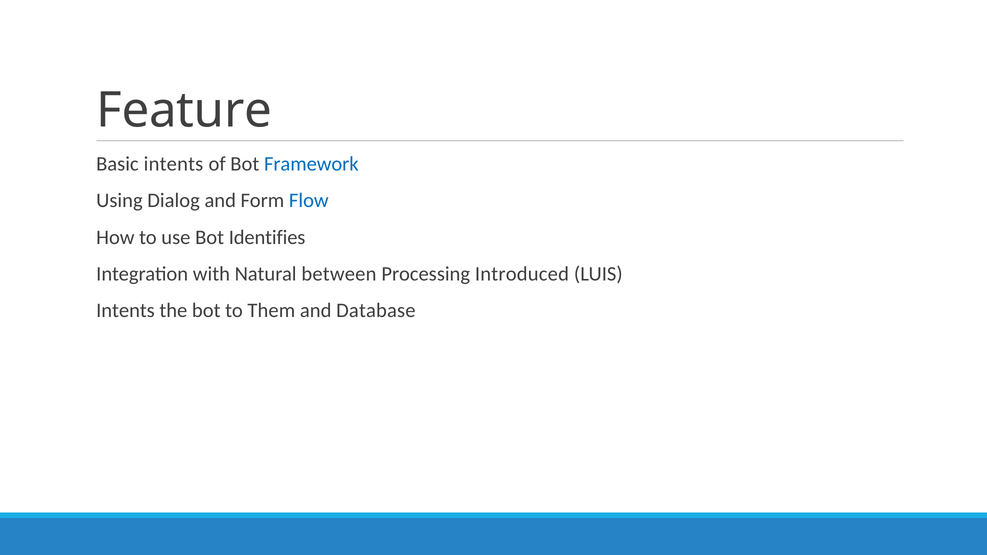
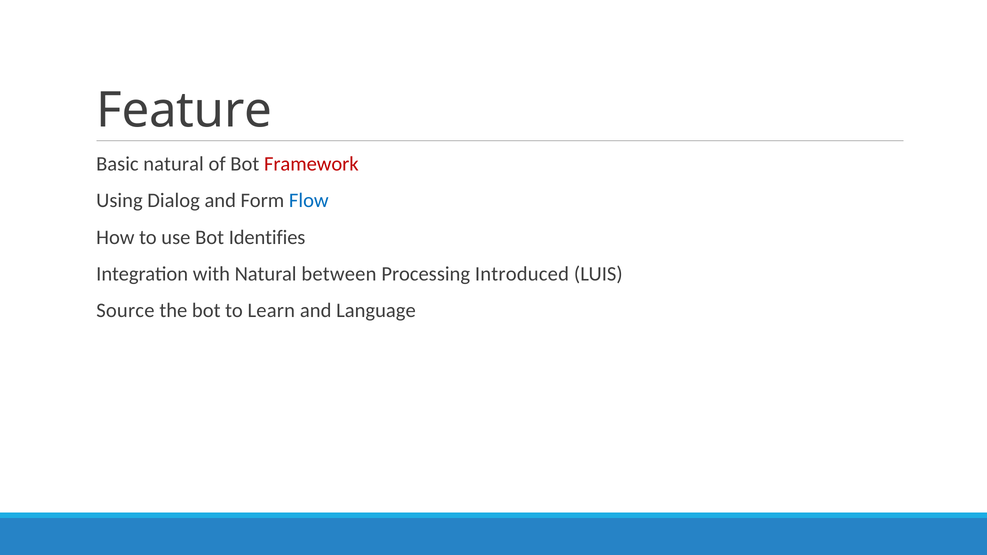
Basic intents: intents -> natural (174, 164)
Framework colour: blue -> red (311, 164)
Intents: Intents -> Source (125, 311)
Them: Them -> Learn (271, 311)
Database: Database -> Language (376, 311)
